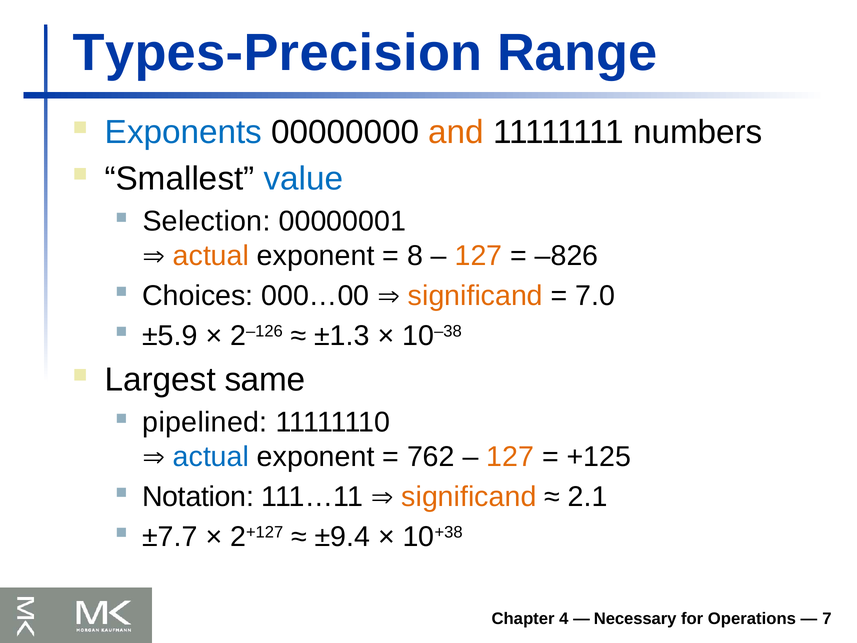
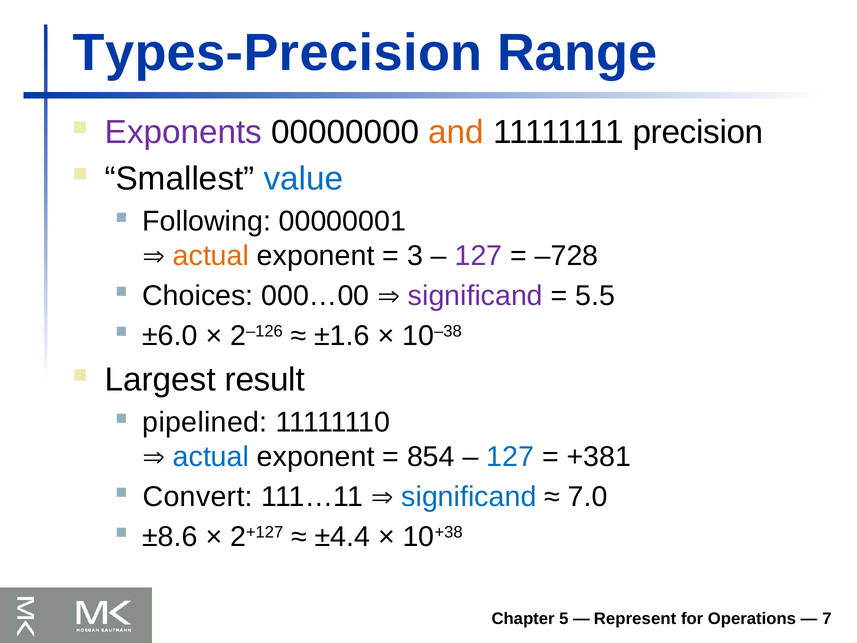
Exponents colour: blue -> purple (183, 132)
numbers: numbers -> precision (698, 132)
Selection: Selection -> Following (207, 221)
8: 8 -> 3 (415, 256)
127 colour: orange -> purple (479, 256)
–826: –826 -> –728 (567, 256)
significand colour: orange -> purple (475, 296)
7.0: 7.0 -> 5.5 (595, 296)
±5.9: ±5.9 -> ±6.0 (170, 336)
±1.3: ±1.3 -> ±1.6 (342, 336)
same: same -> result (265, 380)
762: 762 -> 854 (431, 457)
127 colour: orange -> blue (510, 457)
+125: +125 -> +381 (599, 457)
Notation: Notation -> Convert (198, 497)
significand colour: orange -> blue (469, 497)
2.1: 2.1 -> 7.0 (588, 497)
±7.7: ±7.7 -> ±8.6 (170, 536)
±9.4: ±9.4 -> ±4.4 (342, 536)
4: 4 -> 5 (564, 619)
Necessary: Necessary -> Represent (635, 619)
